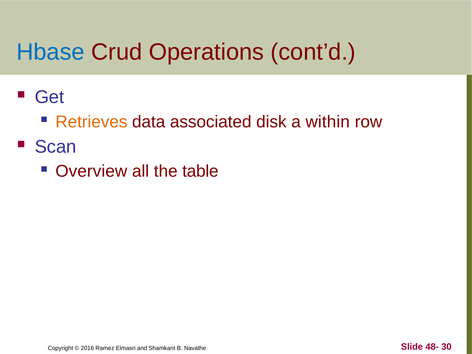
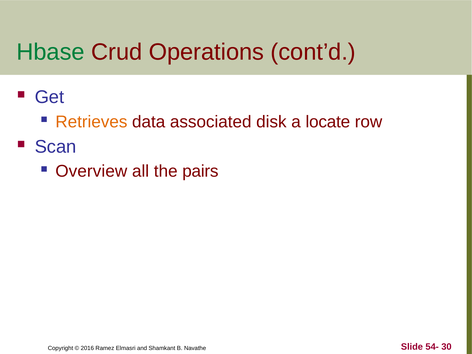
Hbase colour: blue -> green (51, 52)
within: within -> locate (328, 122)
table: table -> pairs (200, 171)
48-: 48- -> 54- (432, 347)
